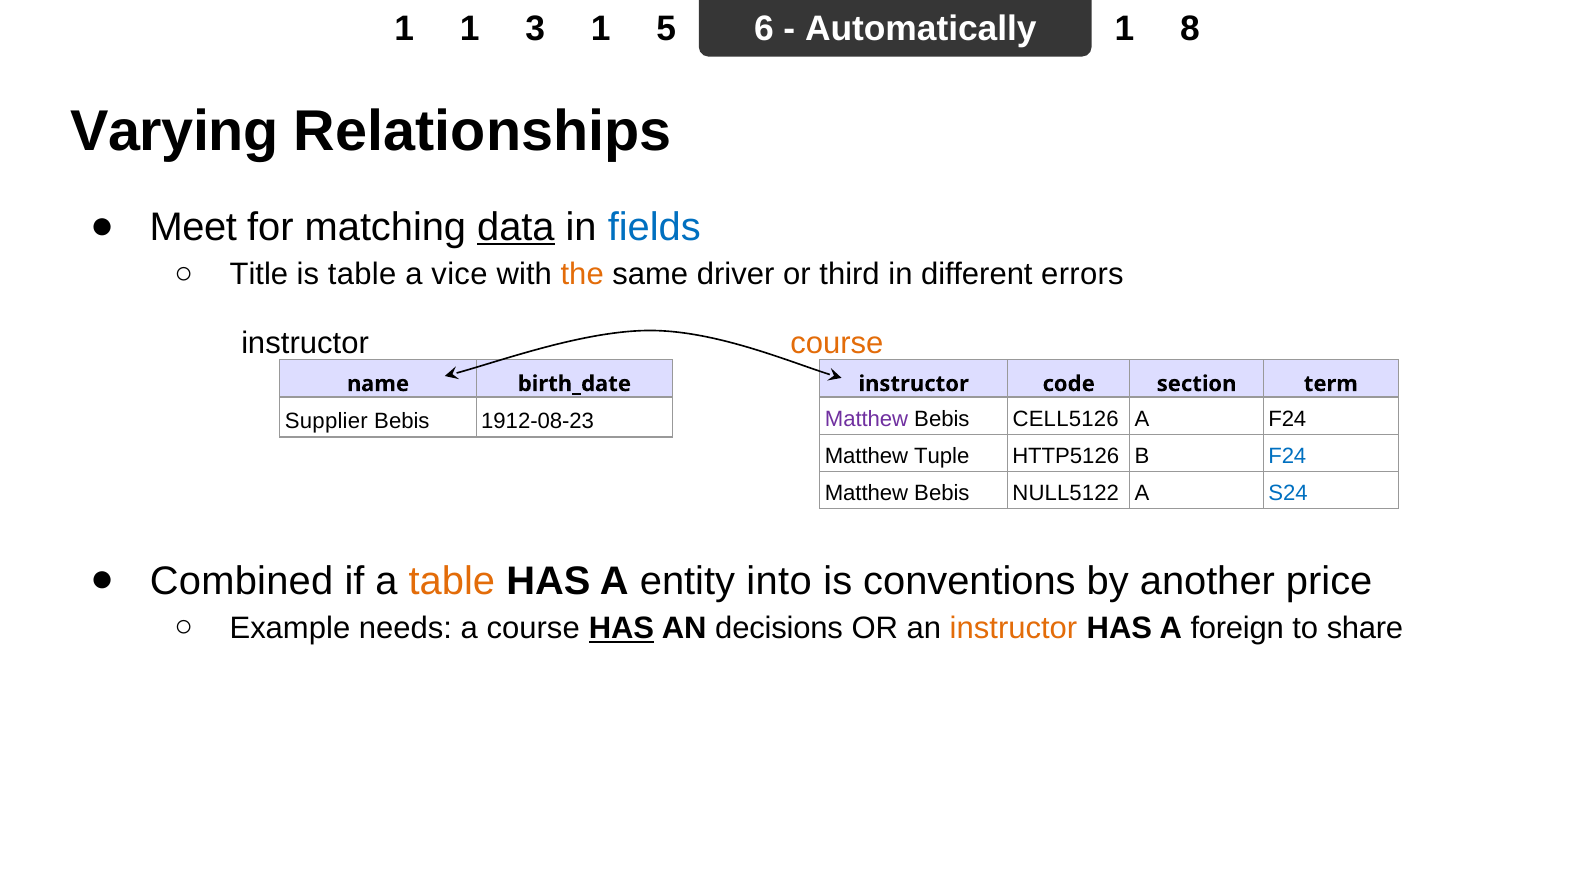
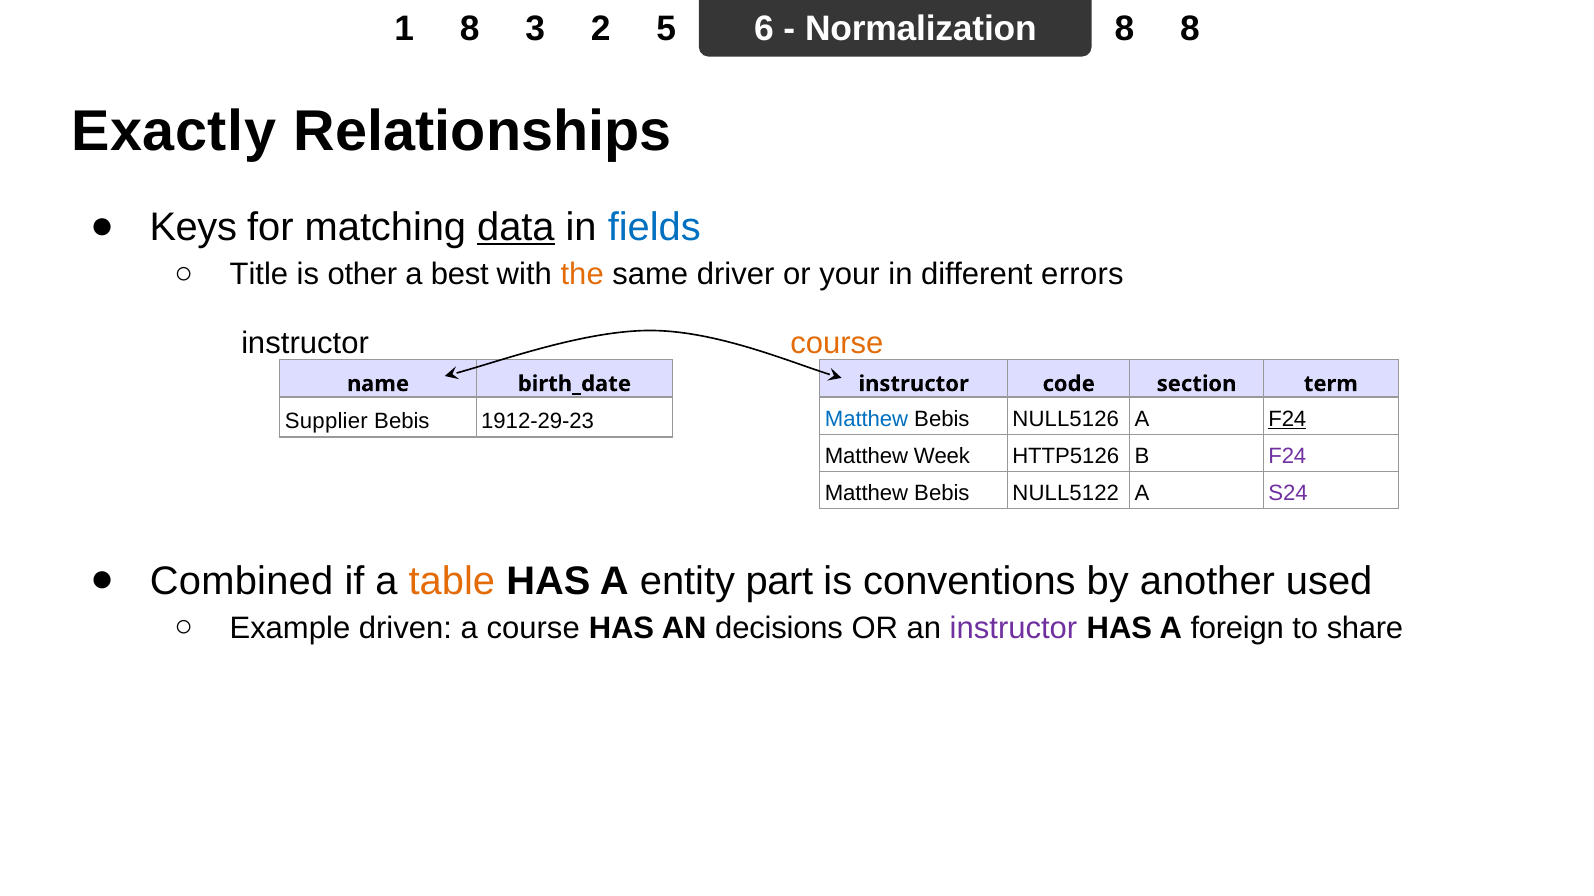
1 1: 1 -> 8 (470, 29)
3 1: 1 -> 2 (601, 29)
Automatically: Automatically -> Normalization (921, 29)
5 1: 1 -> 8 (1124, 29)
Varying: Varying -> Exactly (174, 132)
Meet: Meet -> Keys (193, 227)
is table: table -> other (362, 275)
vice: vice -> best (460, 275)
third: third -> your (850, 275)
Matthew colour: purple -> blue (867, 419)
CELL5126: CELL5126 -> NULL5126 (1066, 419)
F24 underline: none -> present (1287, 419)
1912-08-23: 1912-08-23 -> 1912-29-23 (538, 422)
Tuple: Tuple -> Week (942, 456)
F24 colour: blue -> purple (1287, 456)
S24 colour: blue -> purple (1288, 493)
into: into -> part (779, 581)
price: price -> used (1329, 581)
needs: needs -> driven (405, 629)
HAS underline: present -> none (621, 629)
instructor colour: orange -> purple (1014, 629)
